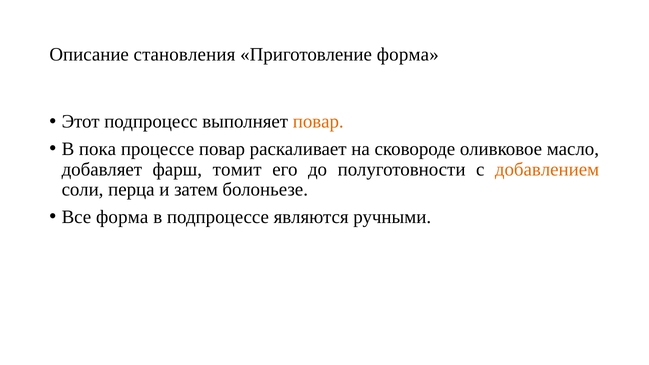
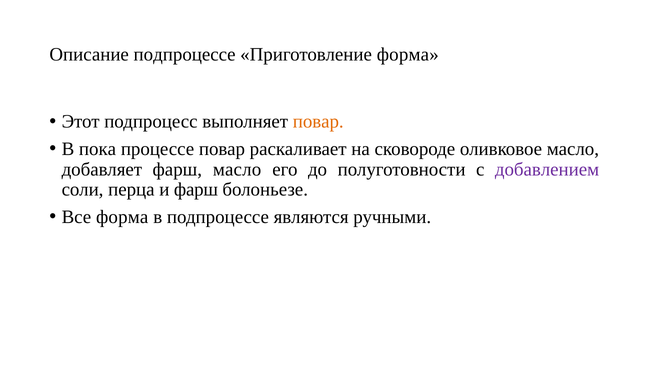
Описание становления: становления -> подпроцессе (185, 55)
фарш томит: томит -> масло (237, 169)
добавлением colour: orange -> purple (547, 169)
и затем: затем -> фарш (196, 190)
